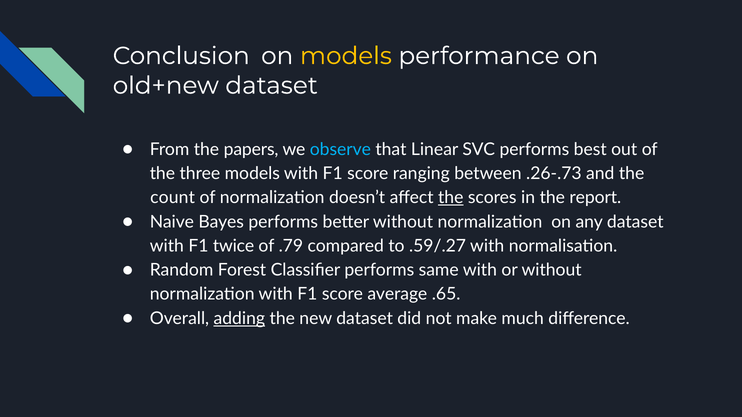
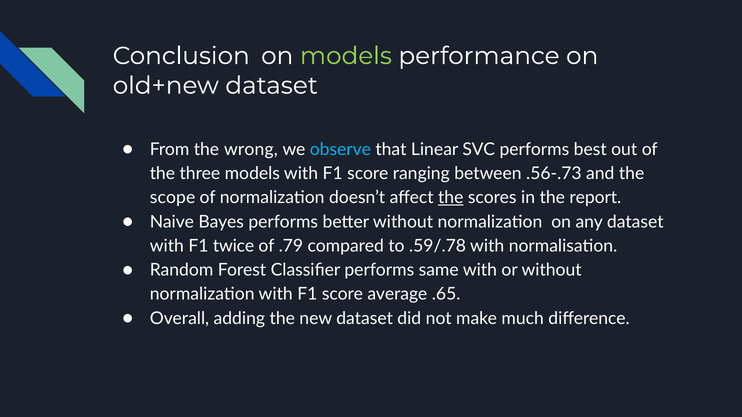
models colour: yellow -> light green (346, 56)
papers: papers -> wrong (251, 149)
.26-.73: .26-.73 -> .56-.73 (554, 174)
count: count -> scope (173, 198)
.59/.27: .59/.27 -> .59/.78 (438, 246)
adding underline: present -> none (239, 319)
